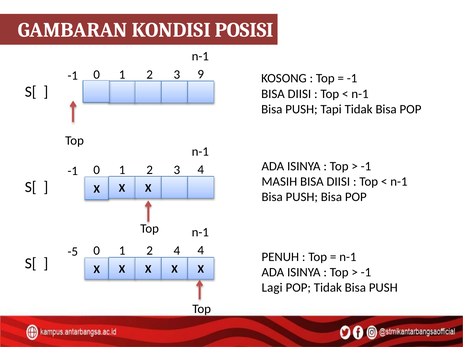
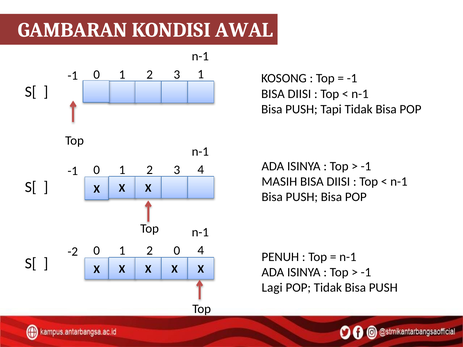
POSISI: POSISI -> AWAL (244, 30)
3 9: 9 -> 1 (201, 74)
2 4: 4 -> 0 (177, 251)
-5: -5 -> -2 (73, 252)
